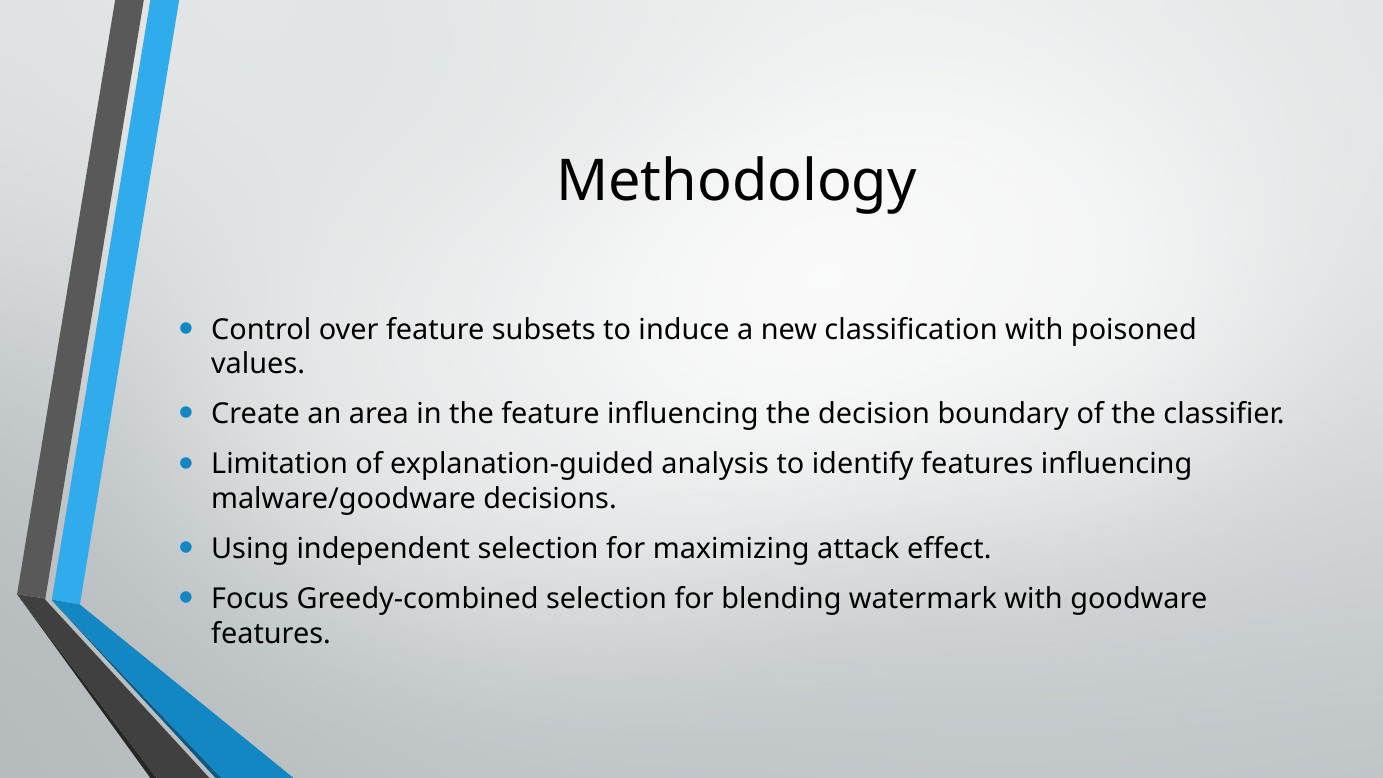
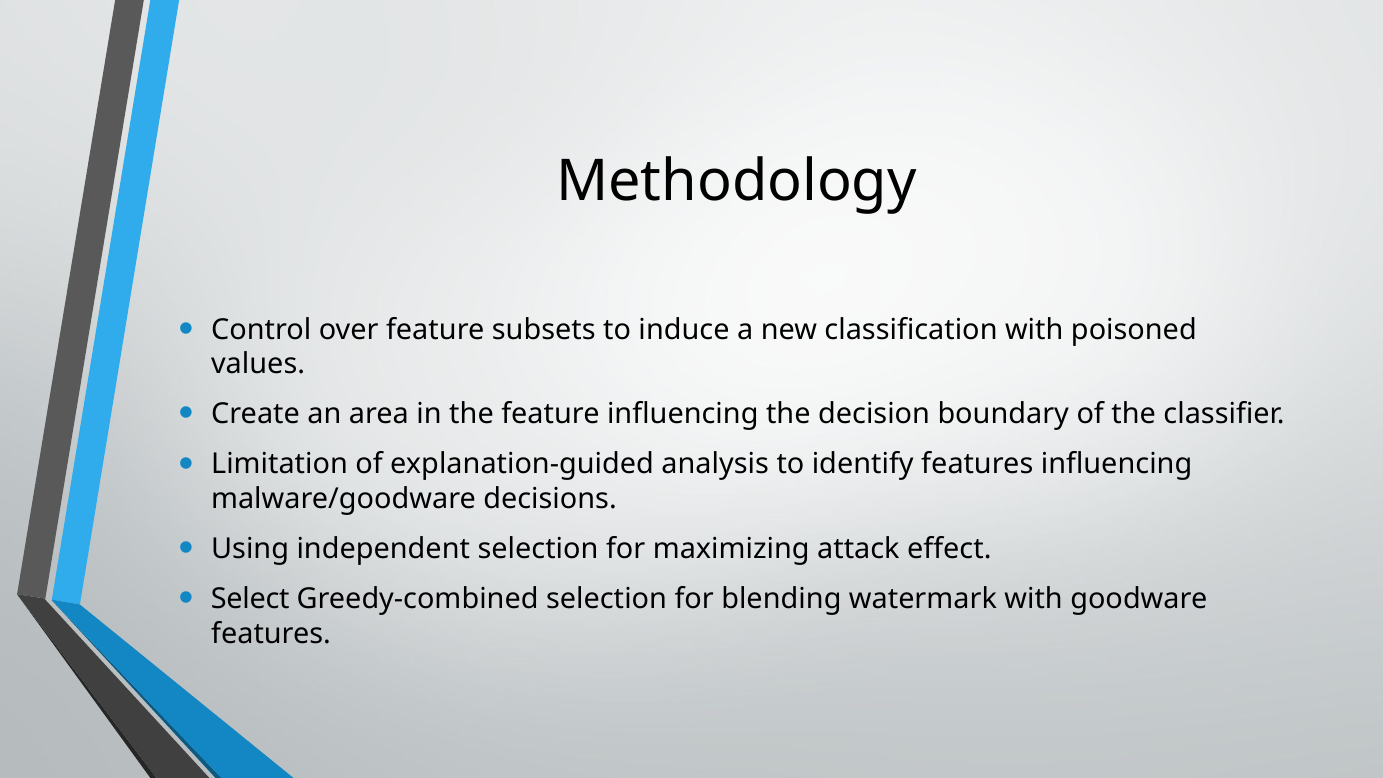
Focus: Focus -> Select (250, 599)
